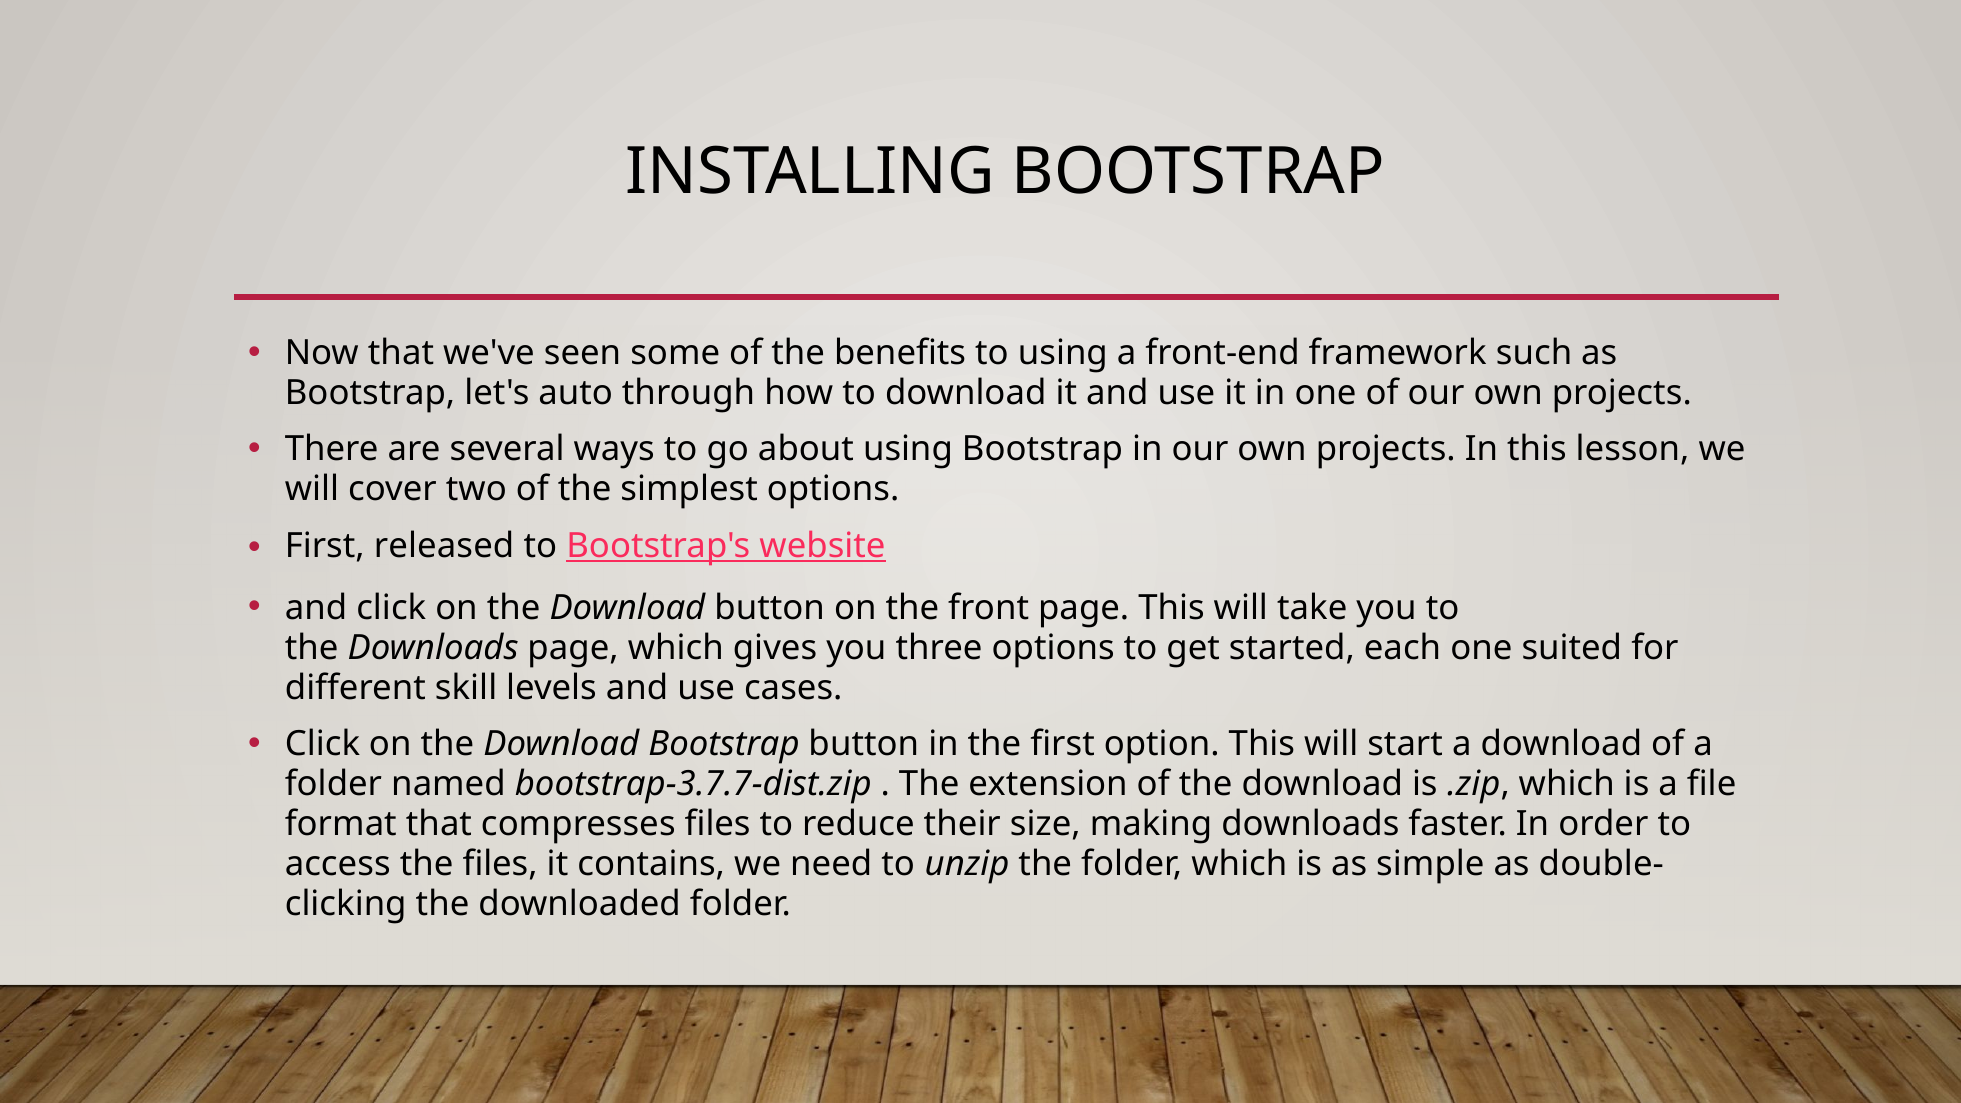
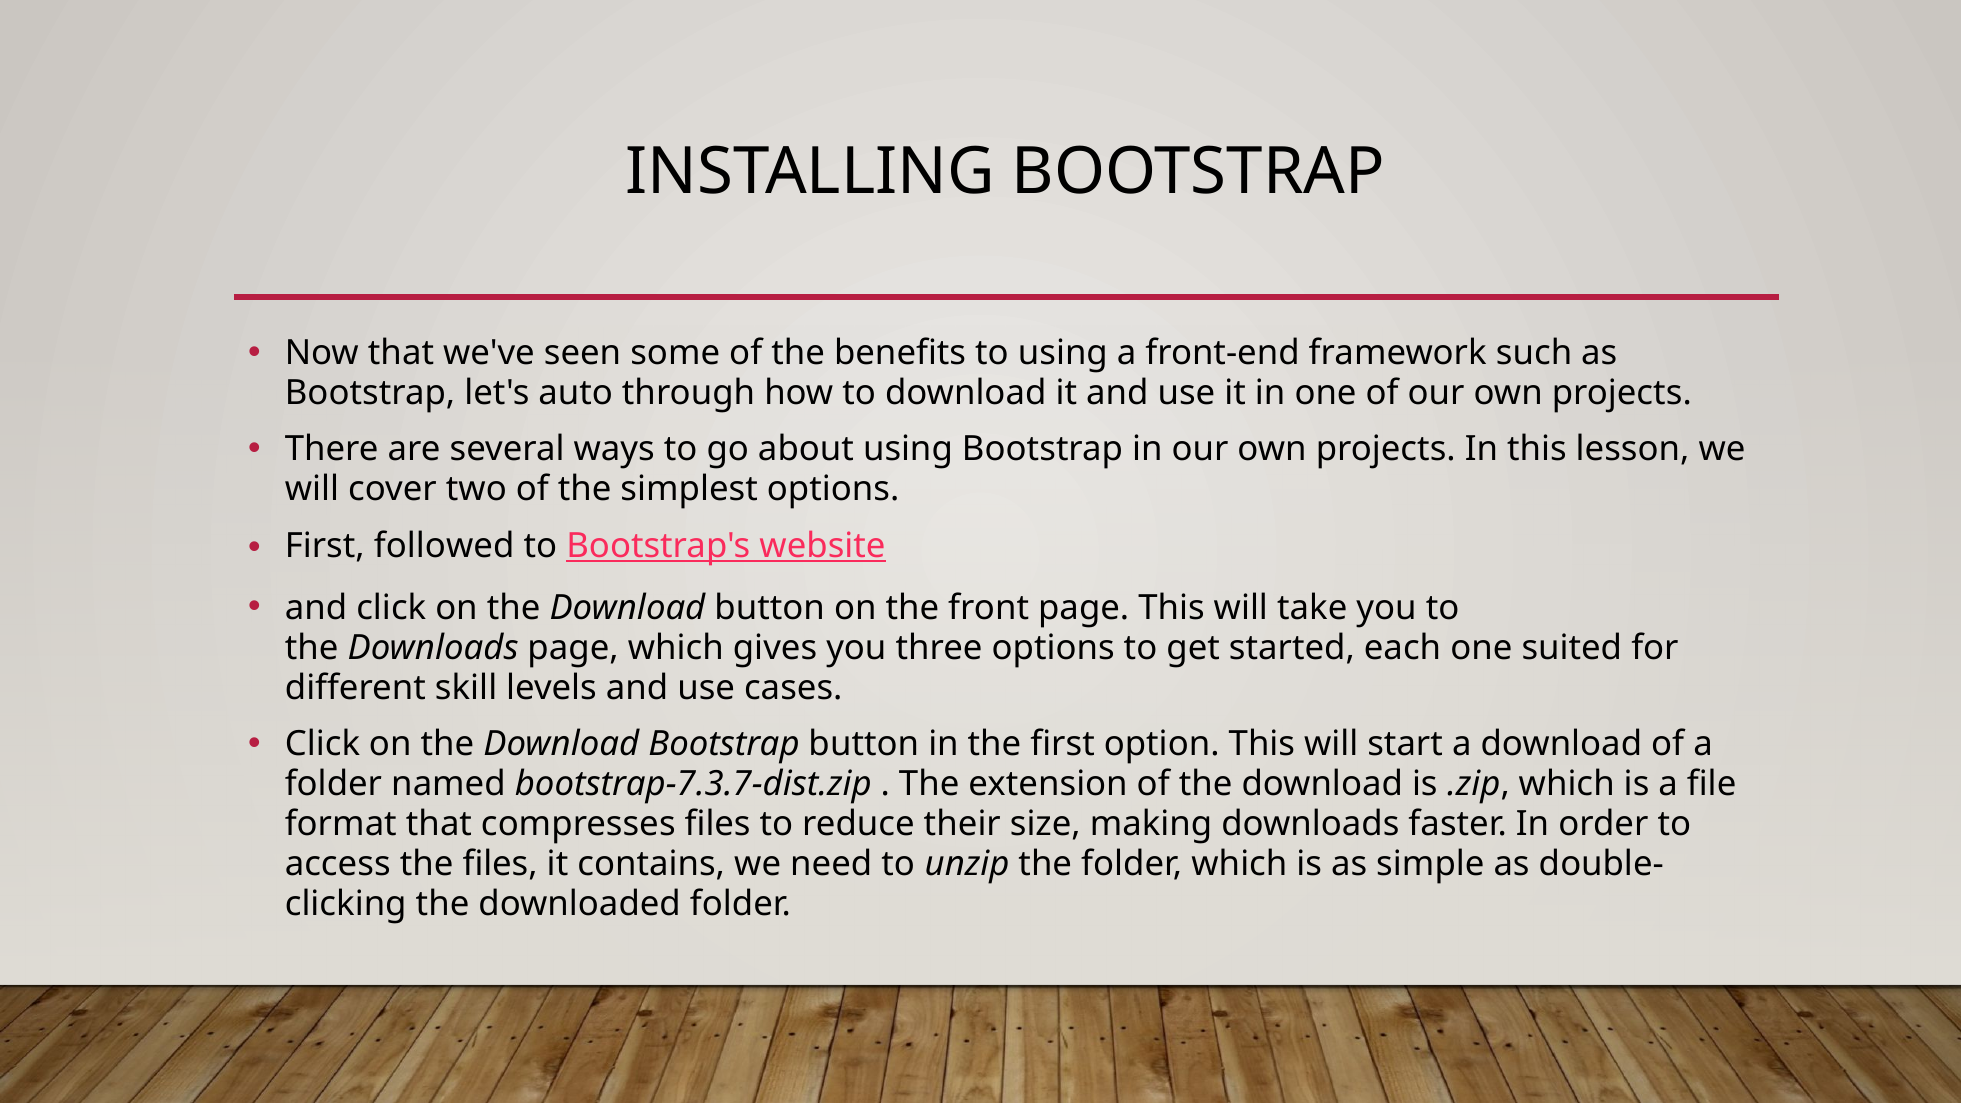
released: released -> followed (444, 546)
bootstrap-3.7.7-dist.zip: bootstrap-3.7.7-dist.zip -> bootstrap-7.3.7-dist.zip (693, 784)
